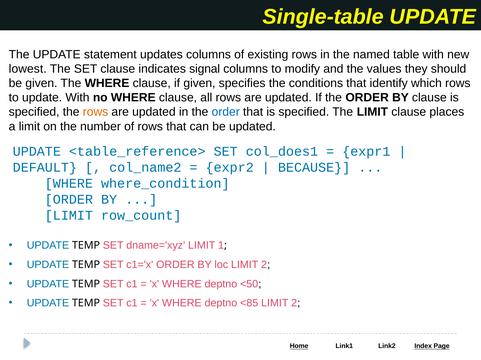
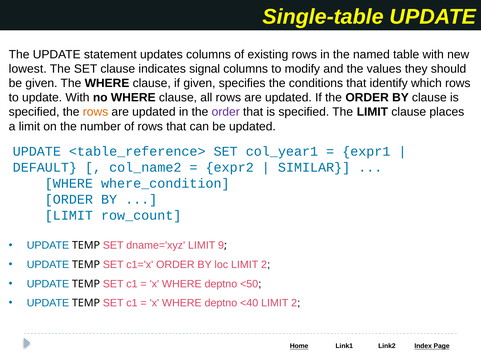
order colour: blue -> purple (226, 112)
col_does1: col_does1 -> col_year1 (282, 152)
BECAUSE: BECAUSE -> SIMILAR (314, 168)
1: 1 -> 9 (221, 246)
<85: <85 -> <40 (249, 304)
